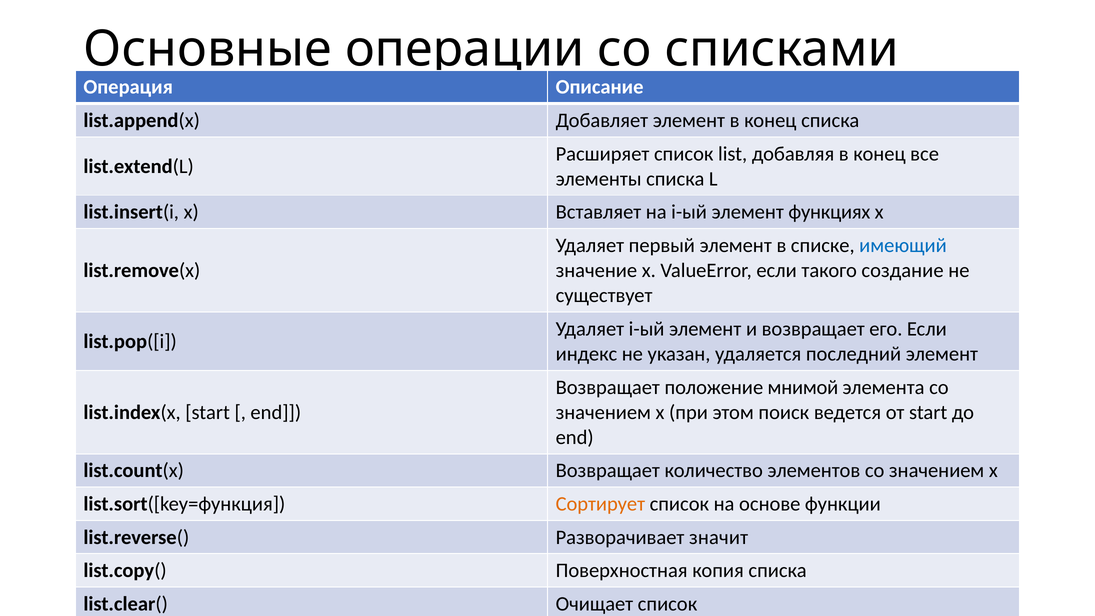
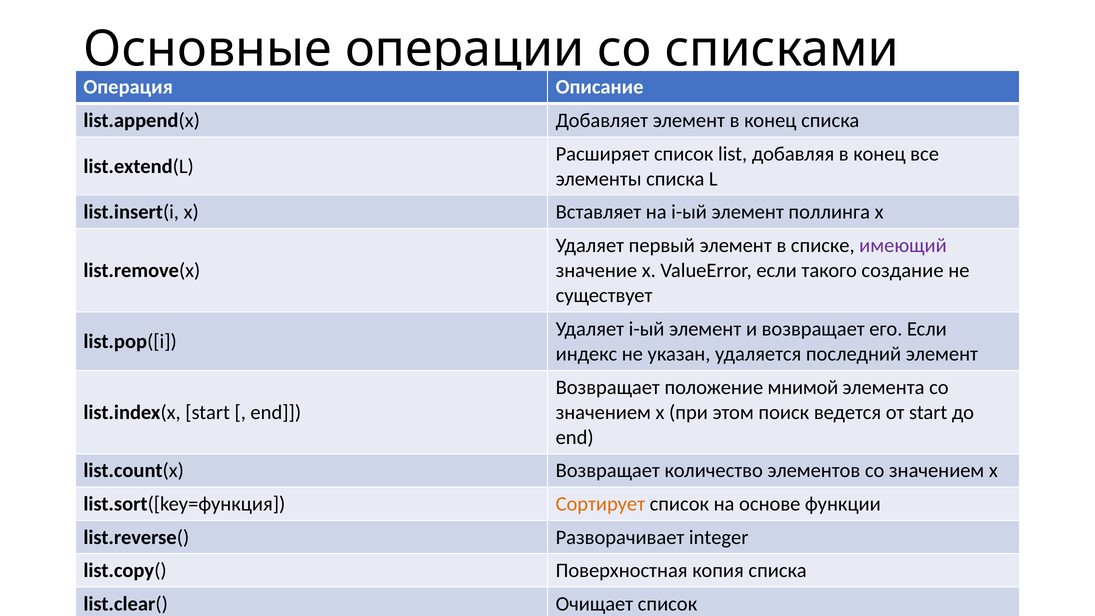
функциях: функциях -> поллинга (829, 212)
имеющий colour: blue -> purple (903, 245)
значит: значит -> integer (719, 537)
